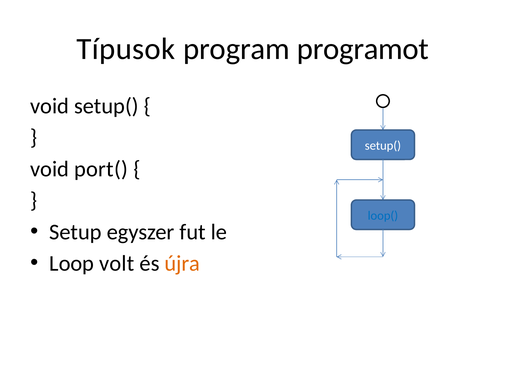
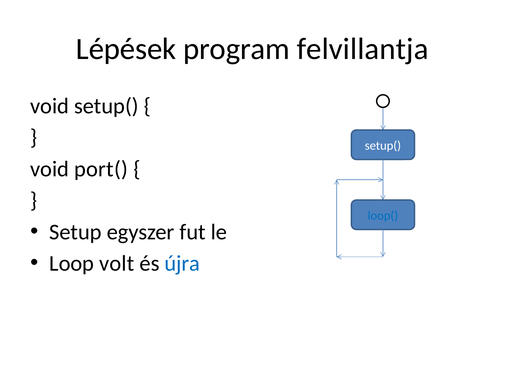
Típusok: Típusok -> Lépések (126, 49)
programot: programot -> felvillantja (363, 49)
újra colour: orange -> blue (182, 263)
